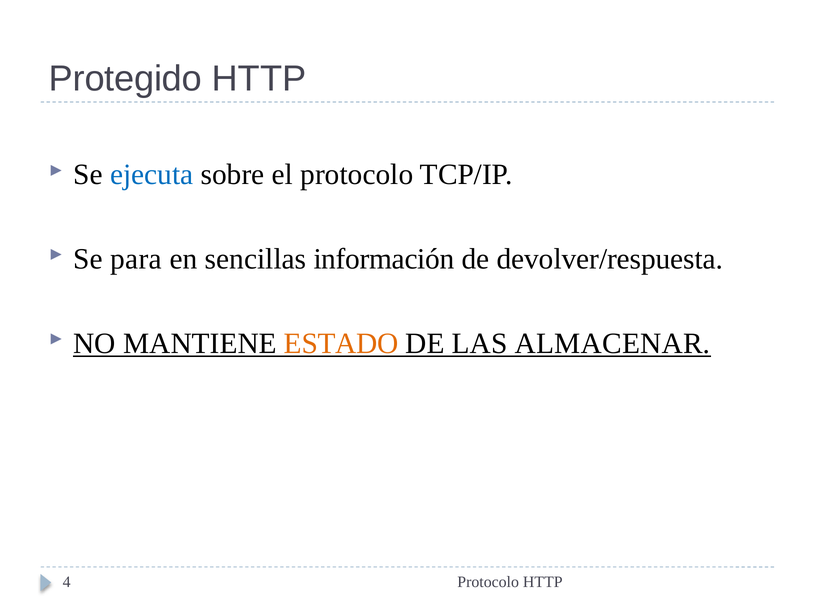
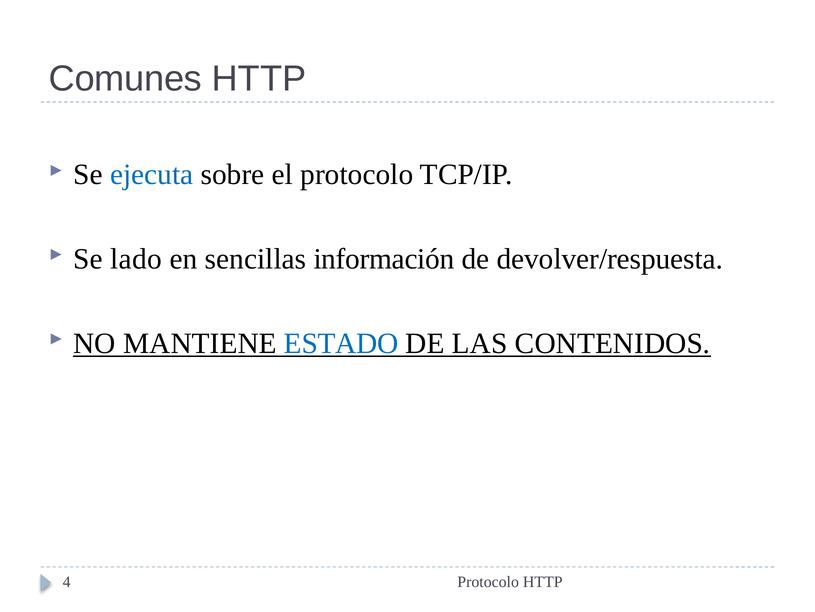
Protegido: Protegido -> Comunes (125, 79)
para: para -> lado (136, 259)
ESTADO colour: orange -> blue (341, 343)
ALMACENAR: ALMACENAR -> CONTENIDOS (613, 343)
